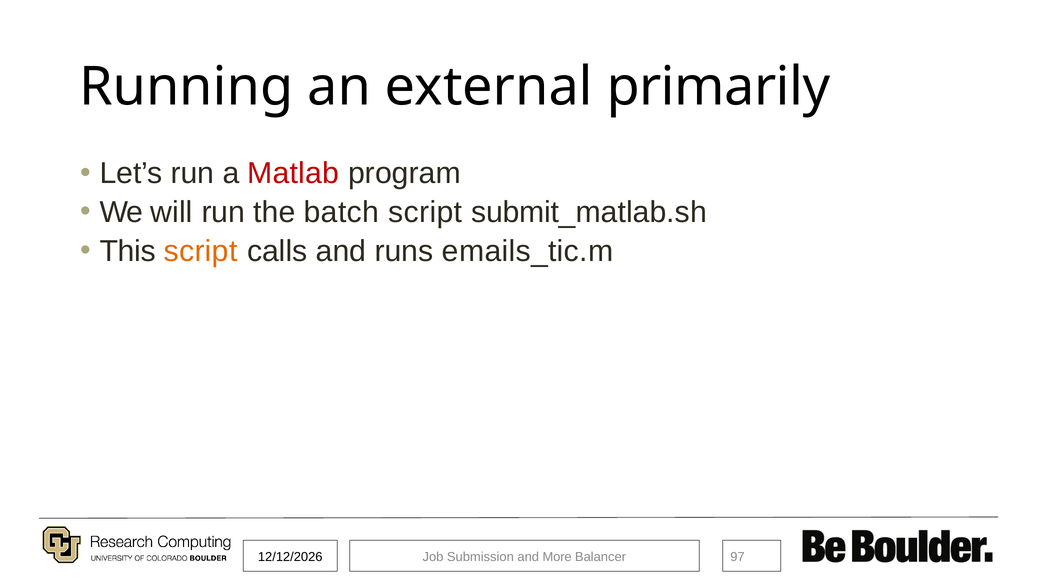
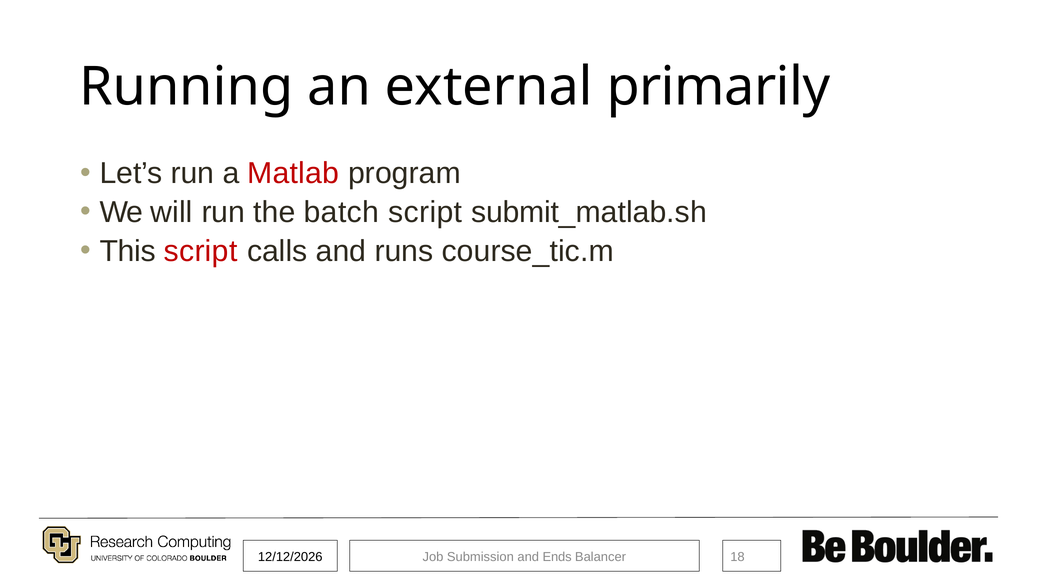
script colour: orange -> red (201, 251)
emails_tic.m: emails_tic.m -> course_tic.m (528, 251)
More: More -> Ends (557, 557)
97: 97 -> 18 (737, 557)
